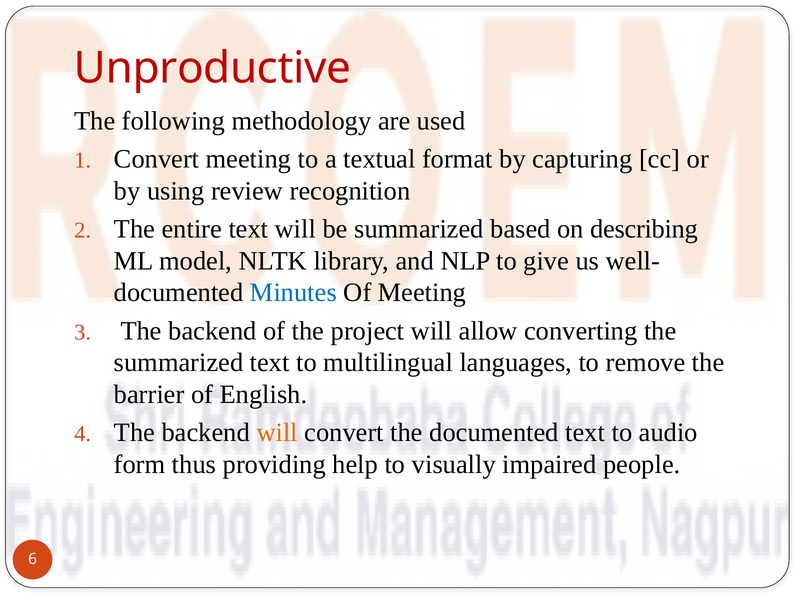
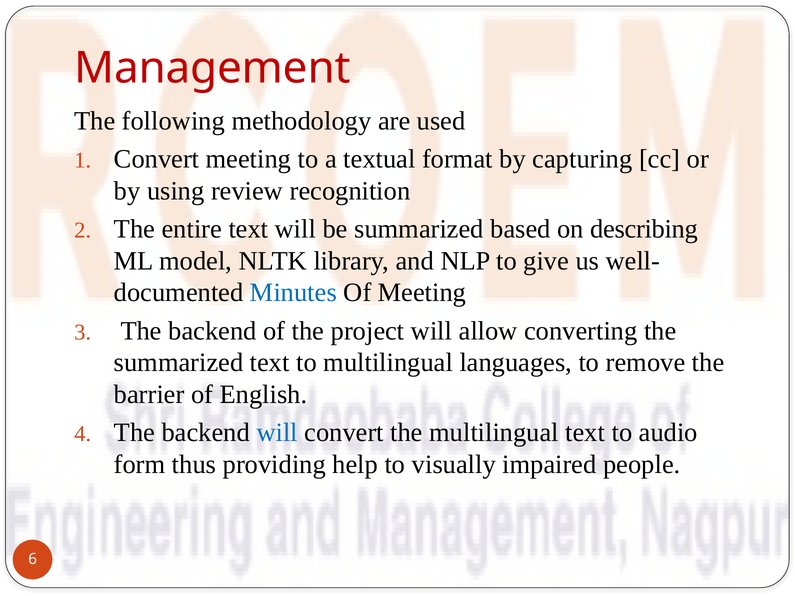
Unproductive: Unproductive -> Management (212, 68)
will colour: orange -> blue (277, 433)
the documented: documented -> multilingual (494, 433)
